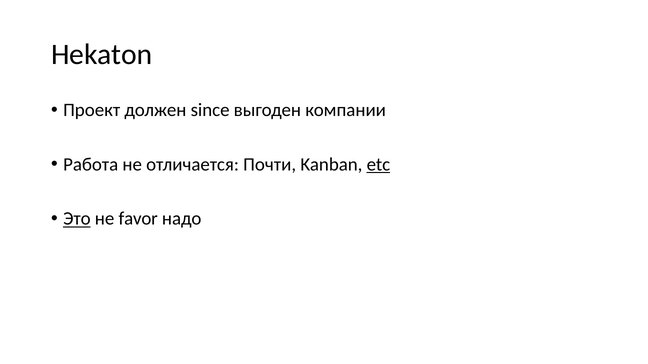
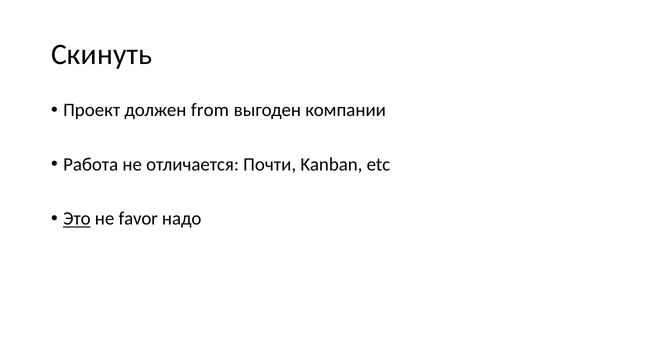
Hekaton: Hekaton -> Скинуть (102, 54)
since: since -> from (210, 110)
etc underline: present -> none (378, 165)
